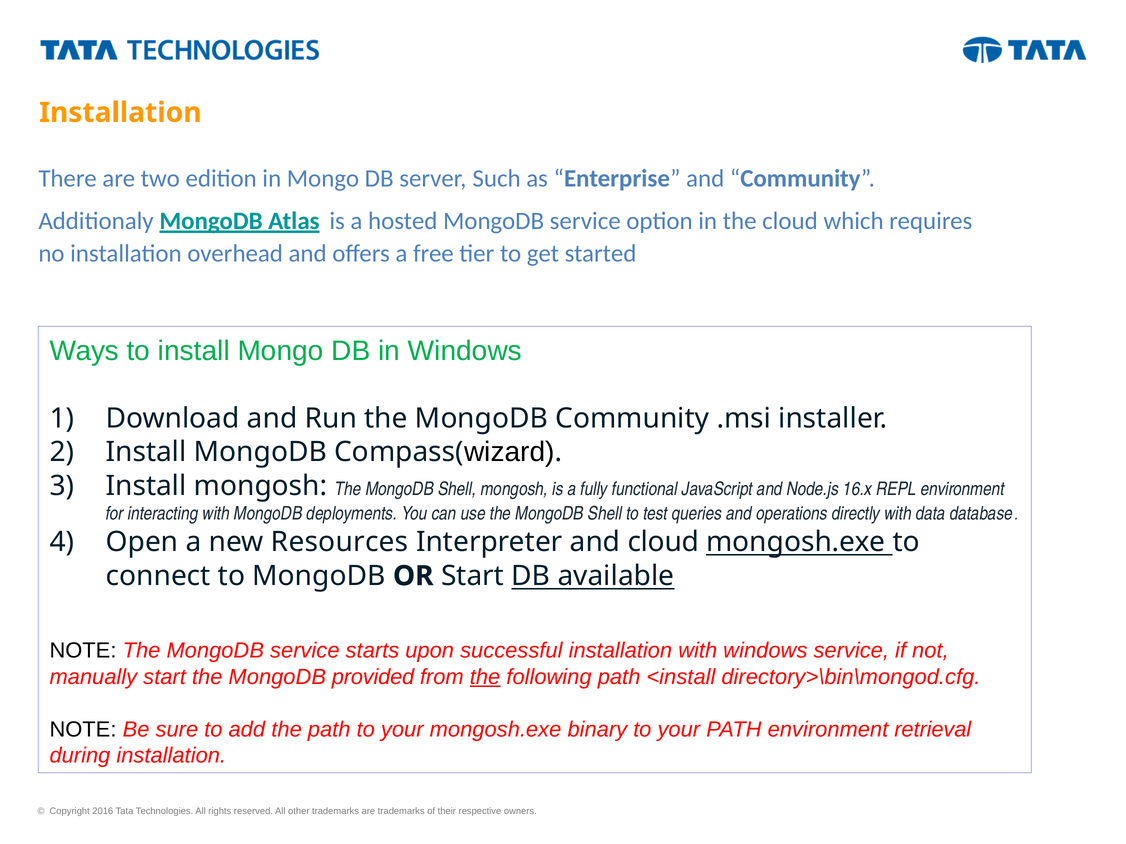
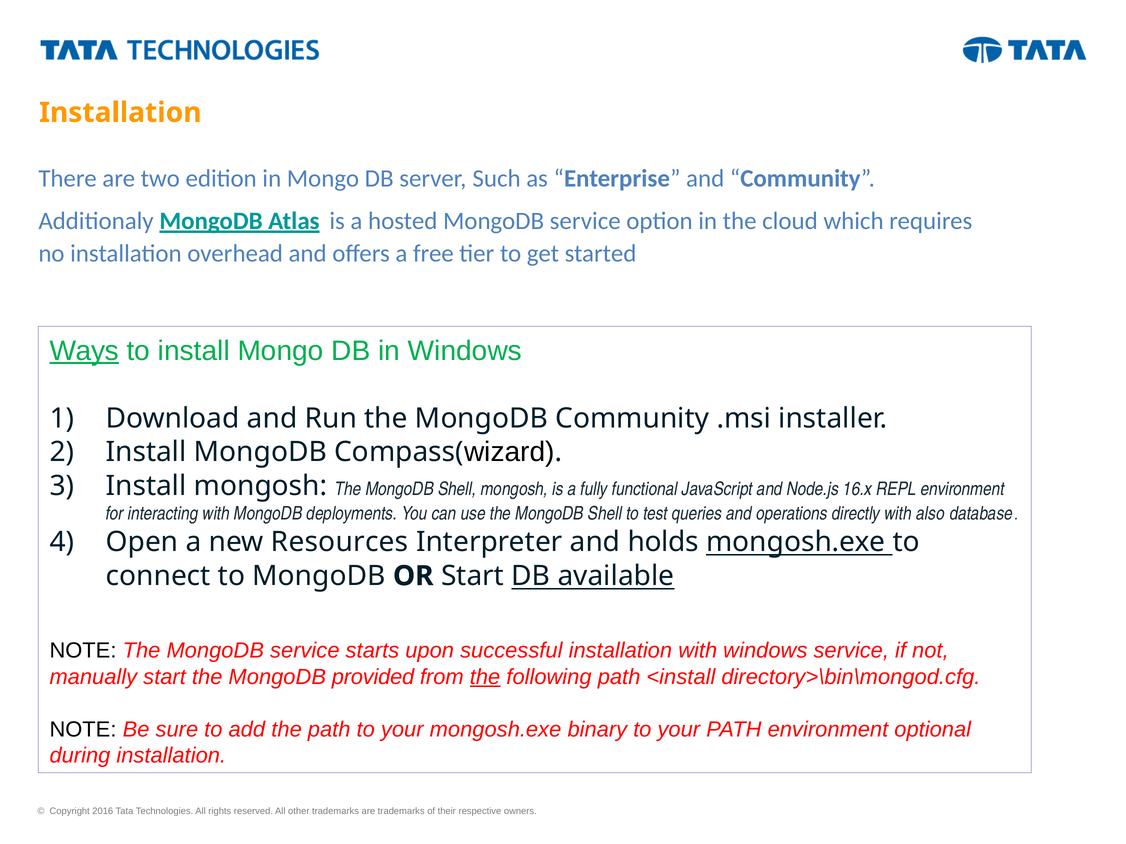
Ways underline: none -> present (84, 351)
data: data -> also (931, 514)
and cloud: cloud -> holds (663, 542)
retrieval: retrieval -> optional (933, 730)
